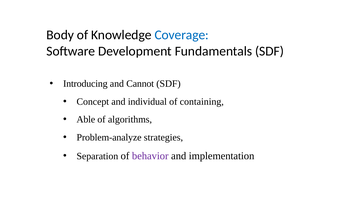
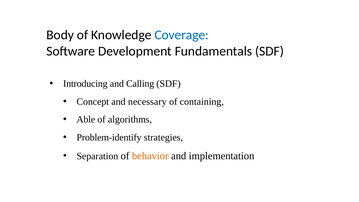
Cannot: Cannot -> Calling (140, 84)
individual: individual -> necessary (147, 102)
Problem-analyze: Problem-analyze -> Problem-identify (109, 137)
behavior colour: purple -> orange (150, 156)
